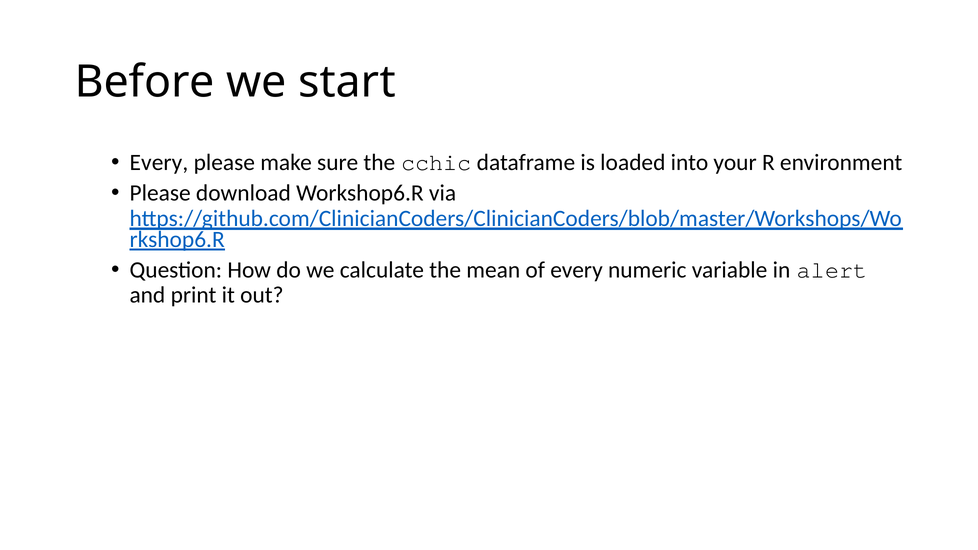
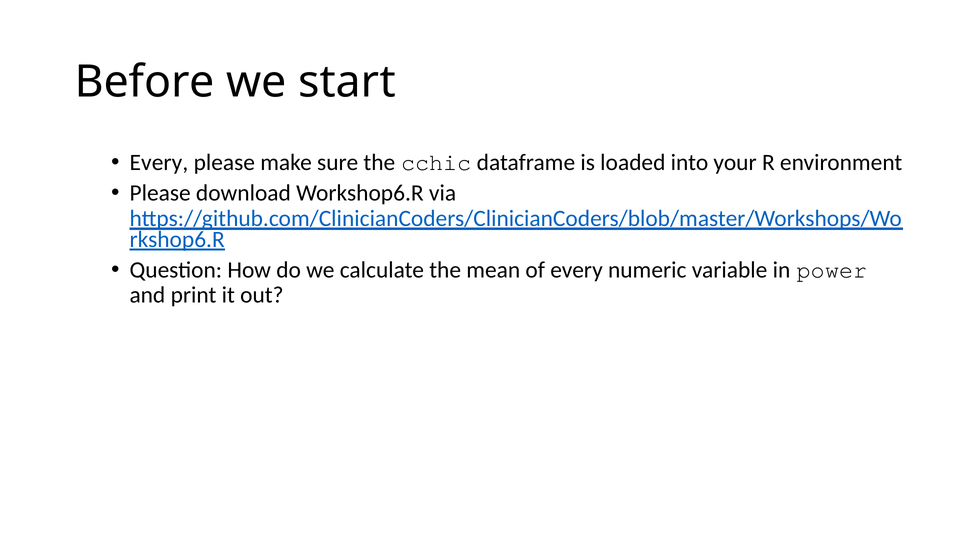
alert: alert -> power (832, 270)
